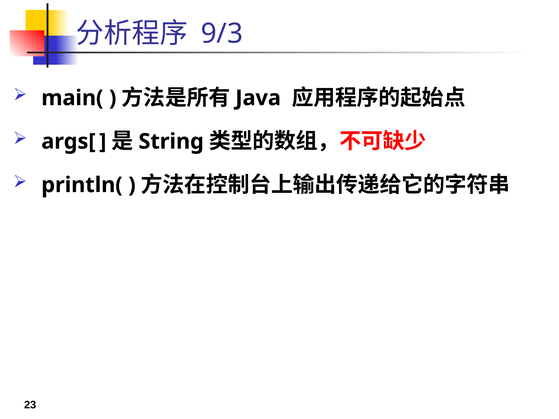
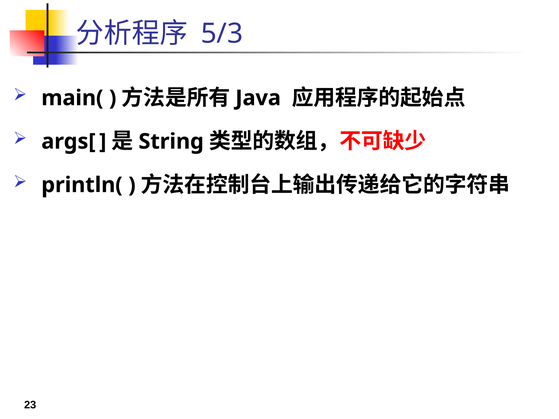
9/3: 9/3 -> 5/3 (222, 34)
